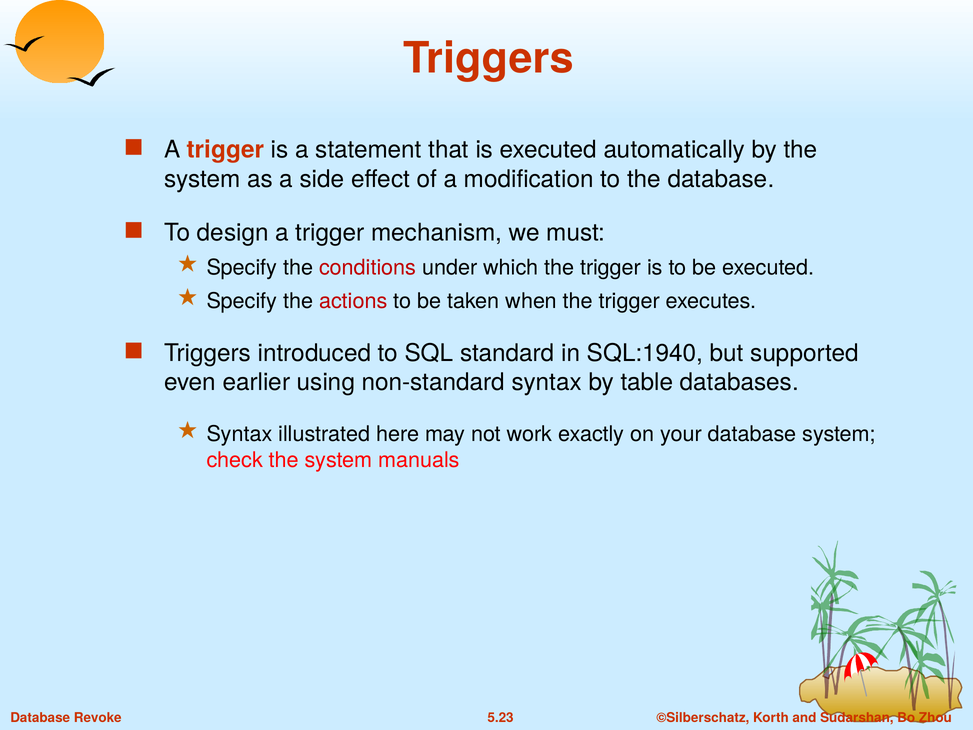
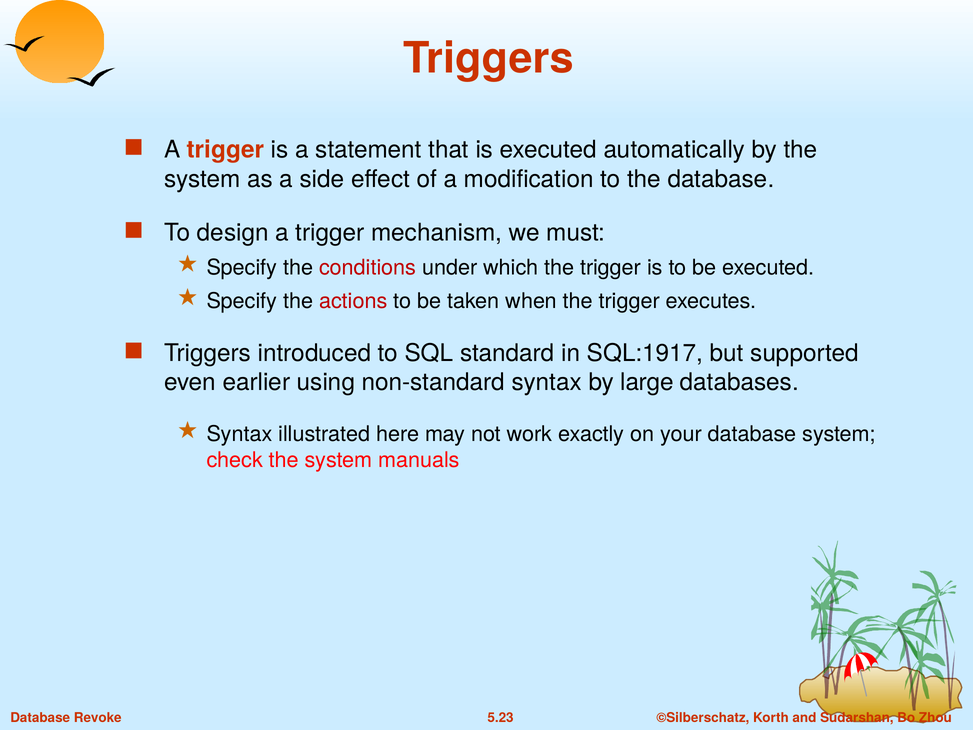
SQL:1940: SQL:1940 -> SQL:1917 (645, 353)
table: table -> large (647, 382)
